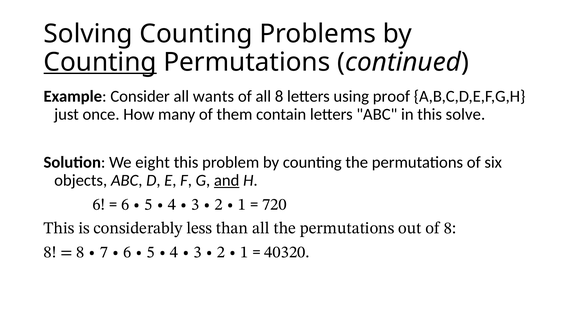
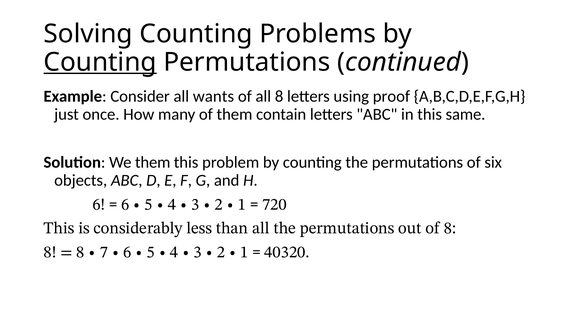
solve: solve -> same (466, 115)
We eight: eight -> them (153, 162)
and underline: present -> none (227, 180)
